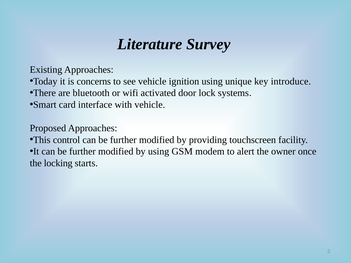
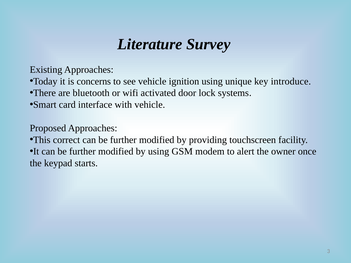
control: control -> correct (66, 140)
locking: locking -> keypad (58, 163)
